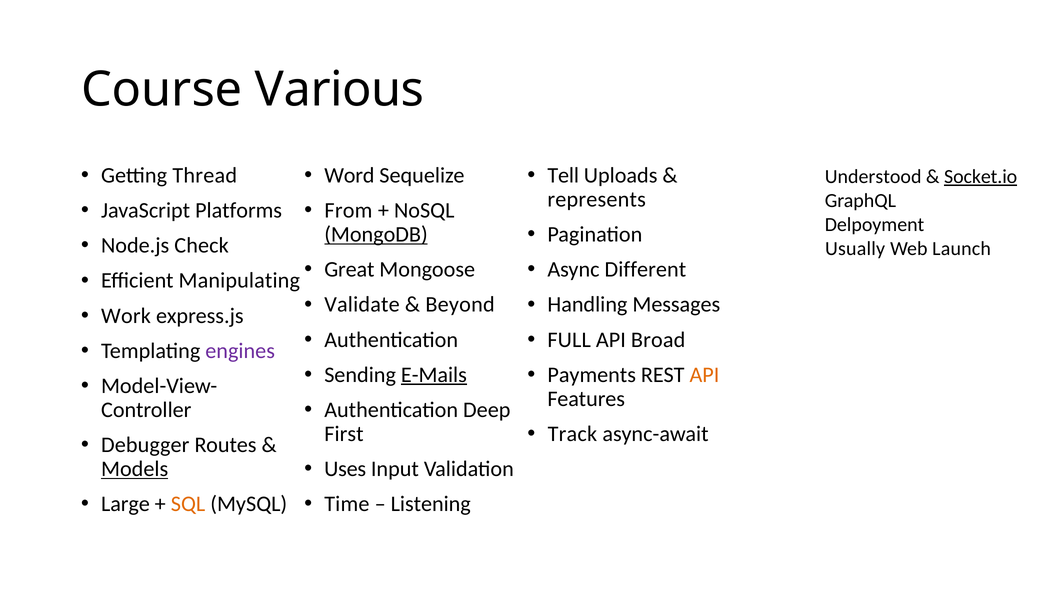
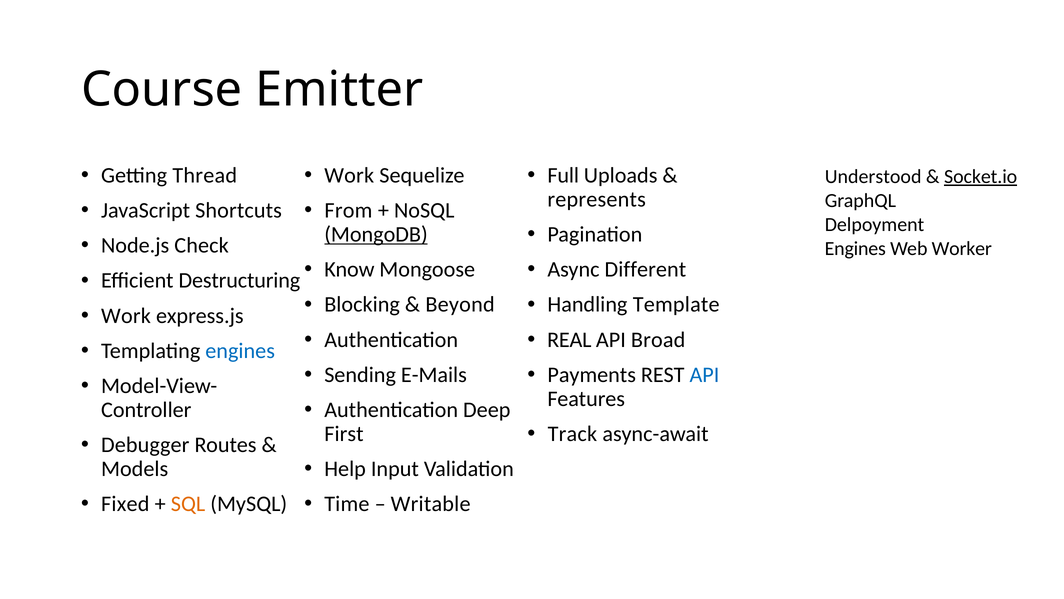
Various: Various -> Emitter (339, 89)
Word: Word -> Work (349, 175)
Tell: Tell -> Full (563, 175)
Platforms: Platforms -> Shortcuts (239, 210)
Usually: Usually -> Engines (855, 248)
Launch: Launch -> Worker (962, 248)
Great: Great -> Know (349, 269)
Manipulating: Manipulating -> Destructuring (239, 280)
Validate: Validate -> Blocking (362, 304)
Messages: Messages -> Template (676, 304)
FULL: FULL -> REAL (569, 339)
engines colour: purple -> blue (240, 350)
E-Mails underline: present -> none (434, 374)
API colour: orange -> blue (704, 374)
Uses: Uses -> Help (345, 469)
Models underline: present -> none (135, 469)
Large: Large -> Fixed (125, 504)
Listening: Listening -> Writable (431, 504)
